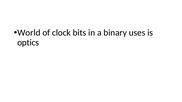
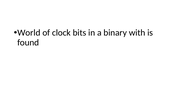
uses: uses -> with (137, 33)
optics: optics -> found (28, 43)
